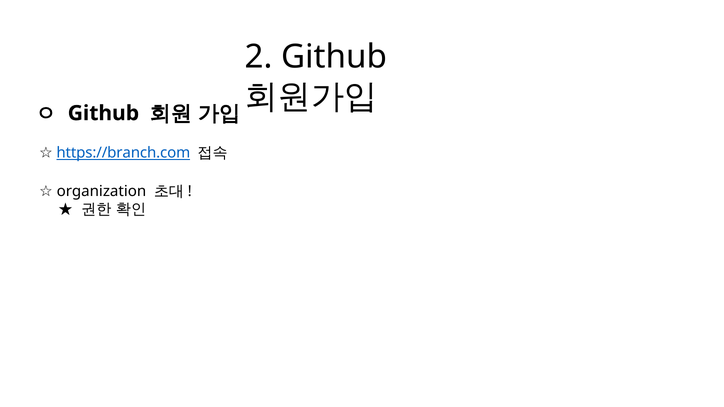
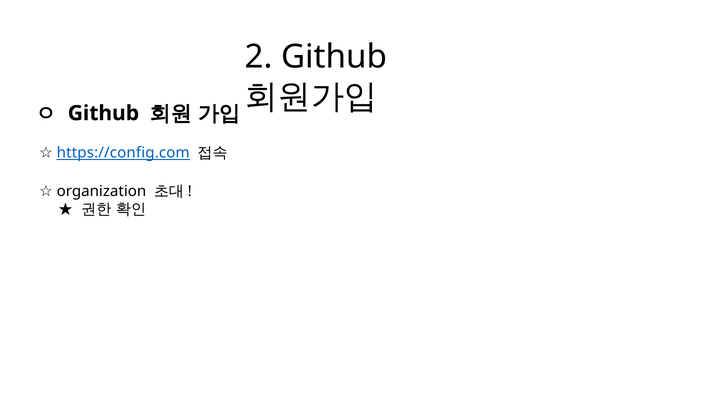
https://branch.com: https://branch.com -> https://config.com (123, 153)
